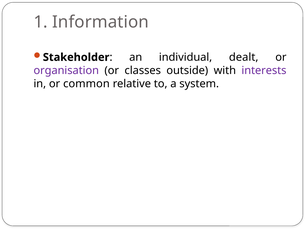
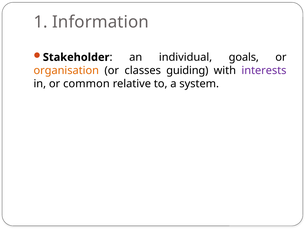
dealt: dealt -> goals (244, 57)
organisation colour: purple -> orange (66, 70)
outside: outside -> guiding (187, 70)
